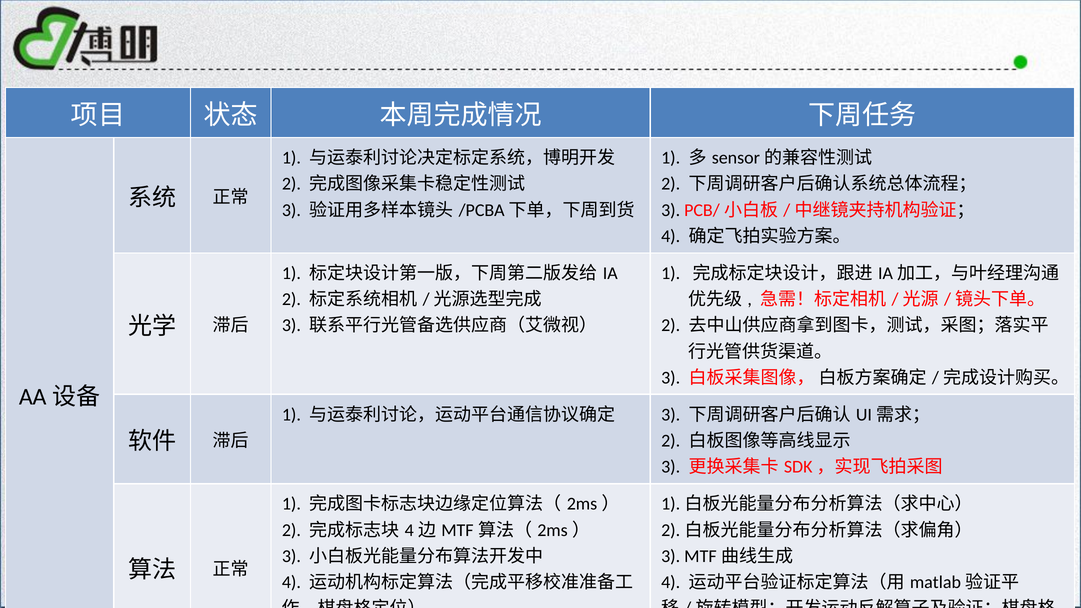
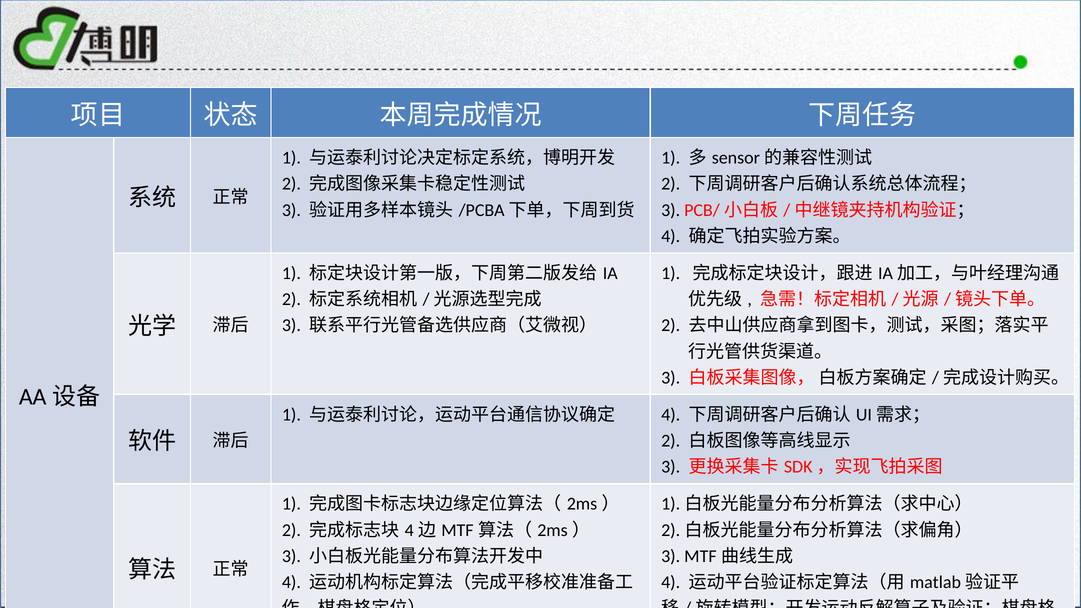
3: 3 -> 4 (671, 415)
